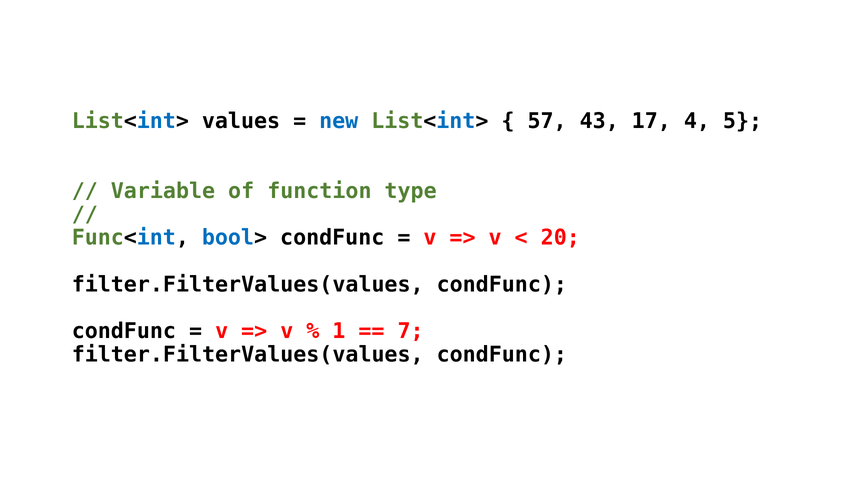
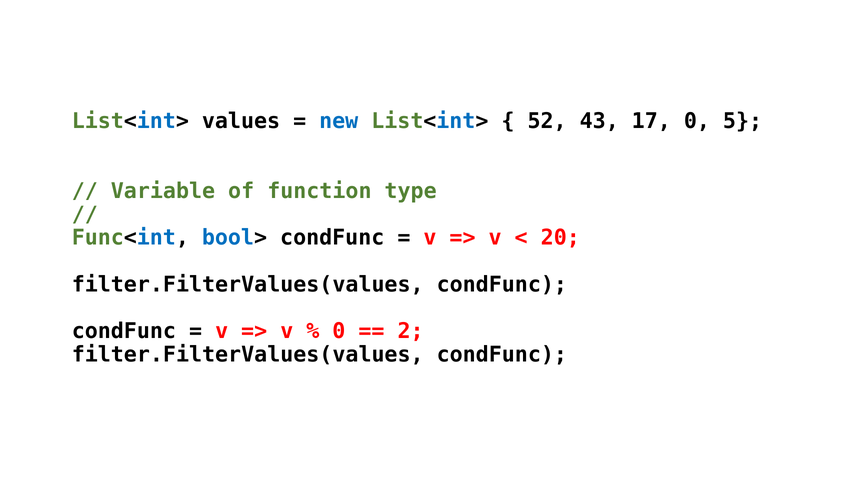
57: 57 -> 52 (547, 121)
17 4: 4 -> 0 (697, 121)
1: 1 -> 0 (339, 331)
7: 7 -> 2 (411, 331)
